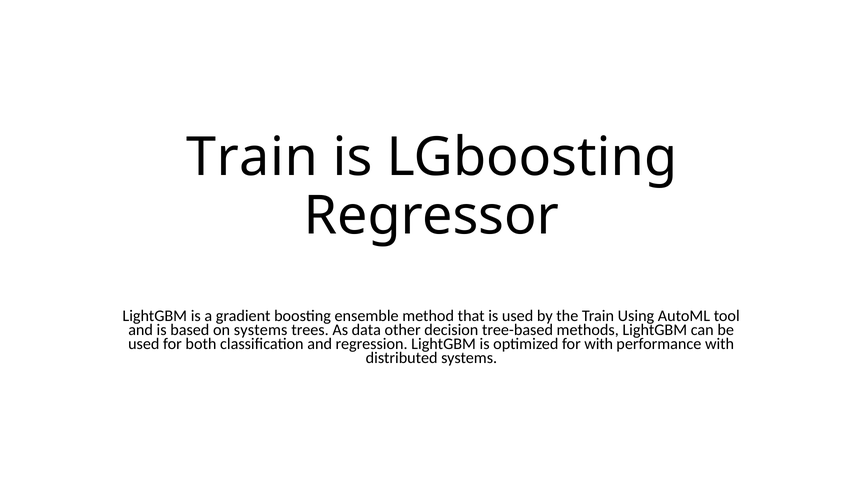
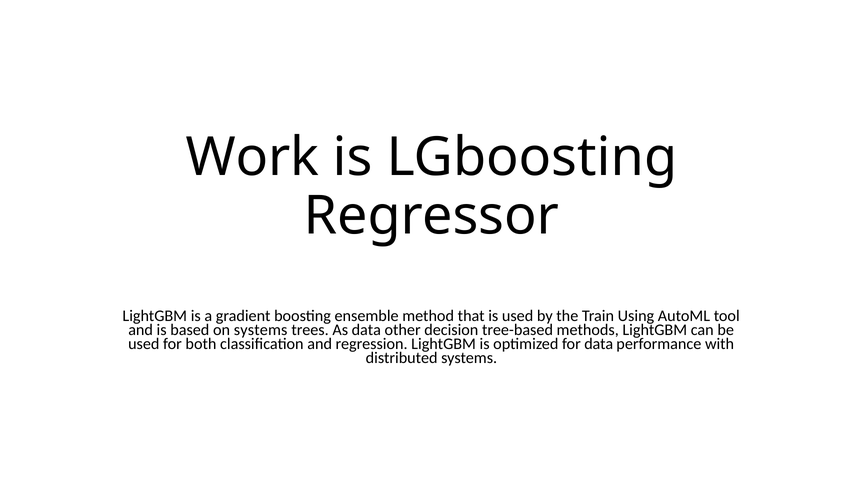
Train: Train -> Work (252, 157)
for with: with -> data (599, 343)
